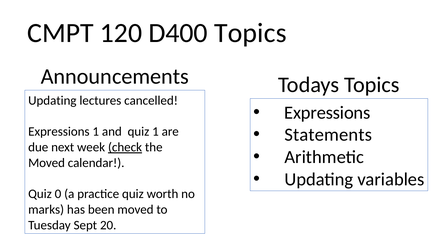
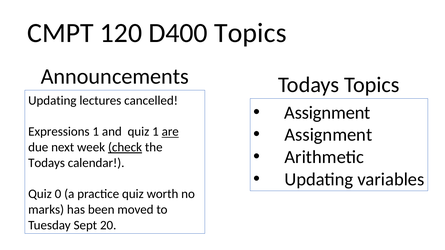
Expressions: Expressions -> Assignment (327, 113)
Statements: Statements -> Assignment (328, 135)
are underline: none -> present (170, 132)
Moved: Moved -> Todays (47, 163)
